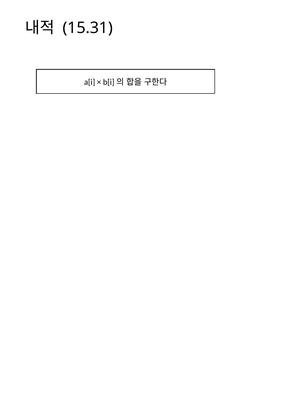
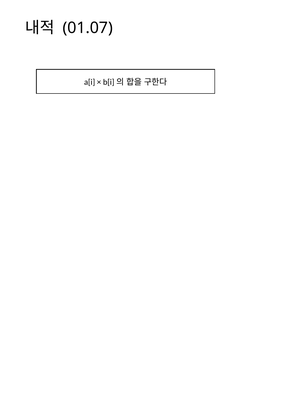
15.31: 15.31 -> 01.07 (88, 28)
